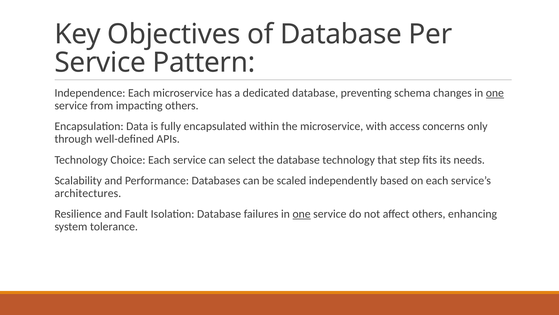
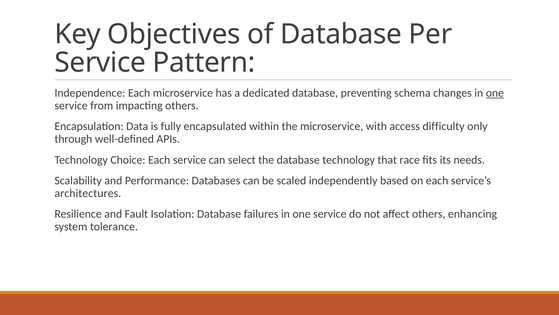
concerns: concerns -> difficulty (444, 126)
step: step -> race (410, 160)
one underline: present -> none (302, 214)
